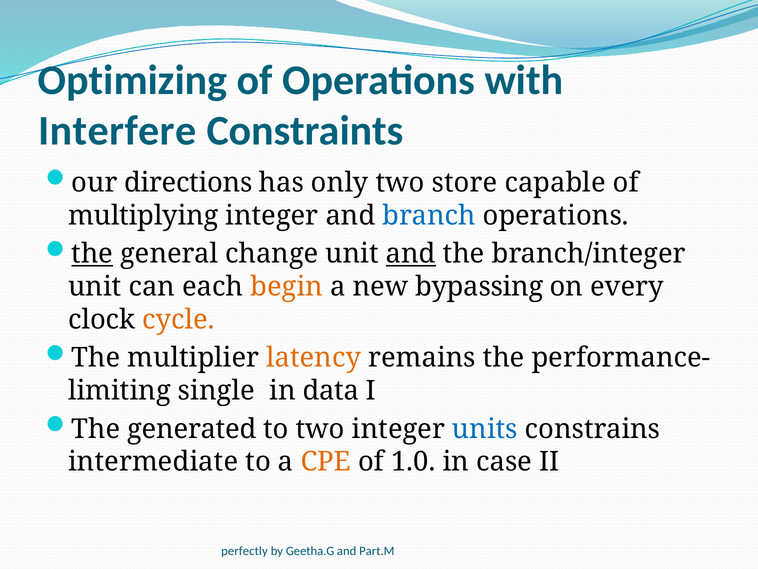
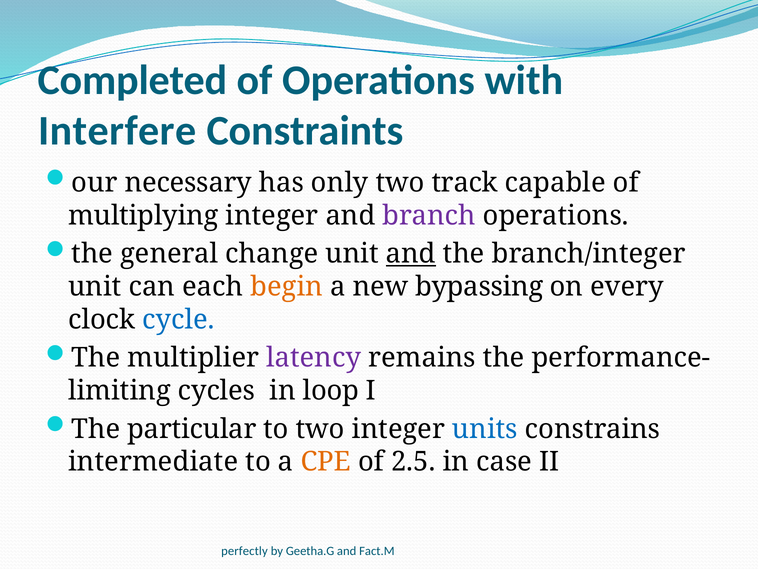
Optimizing: Optimizing -> Completed (133, 80)
directions: directions -> necessary (188, 183)
store: store -> track (465, 183)
branch colour: blue -> purple (429, 215)
the underline: present -> none (92, 254)
cycle colour: orange -> blue (179, 319)
latency colour: orange -> purple (314, 358)
single: single -> cycles (217, 390)
data: data -> loop (331, 390)
generated: generated -> particular (192, 429)
1.0: 1.0 -> 2.5 (413, 462)
Part.M: Part.M -> Fact.M (377, 550)
